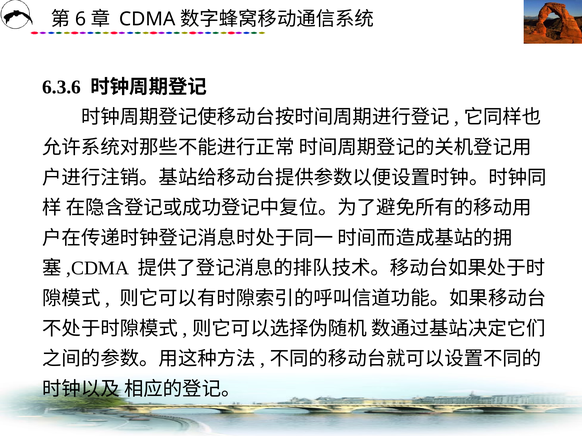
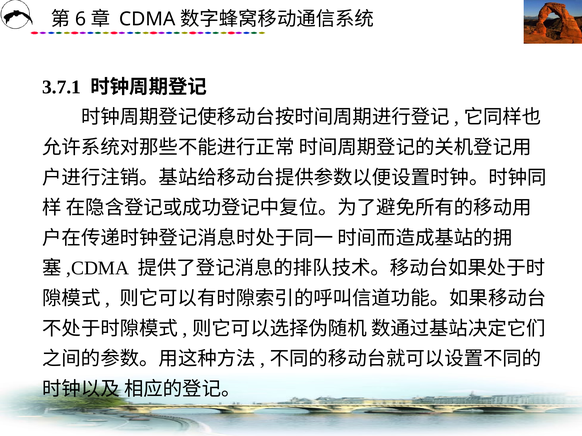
6.3.6: 6.3.6 -> 3.7.1 (62, 87)
